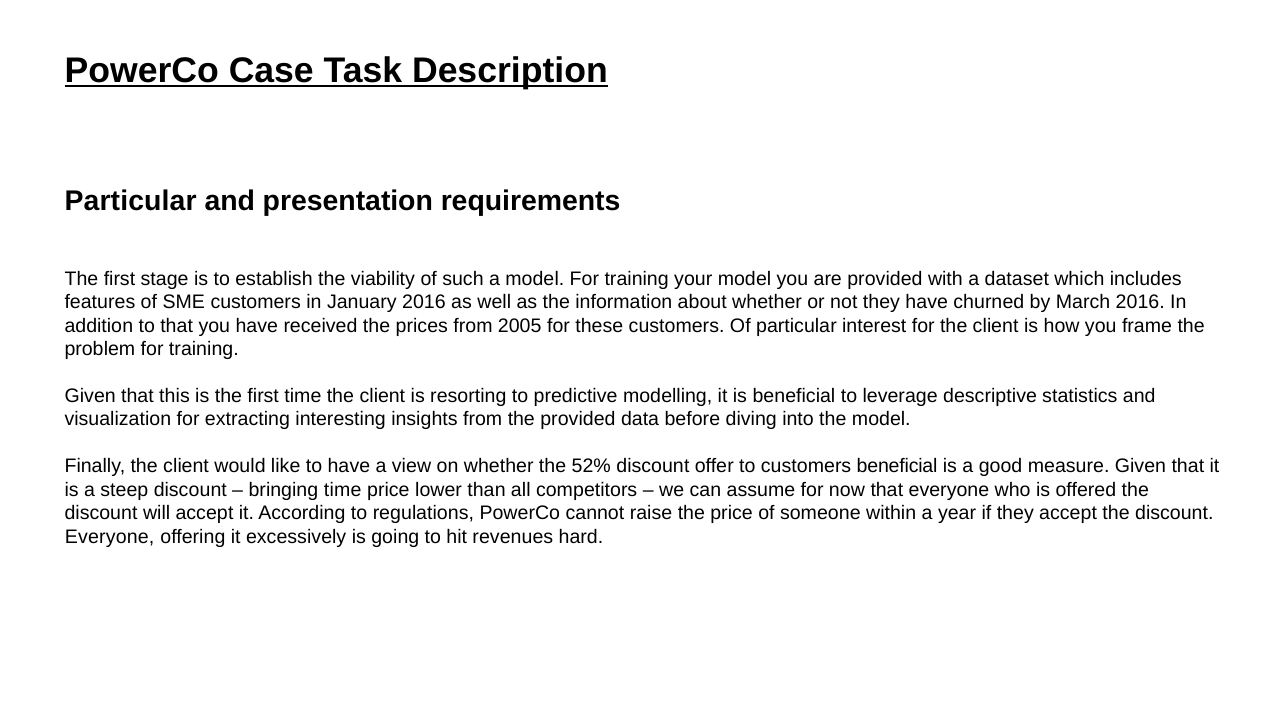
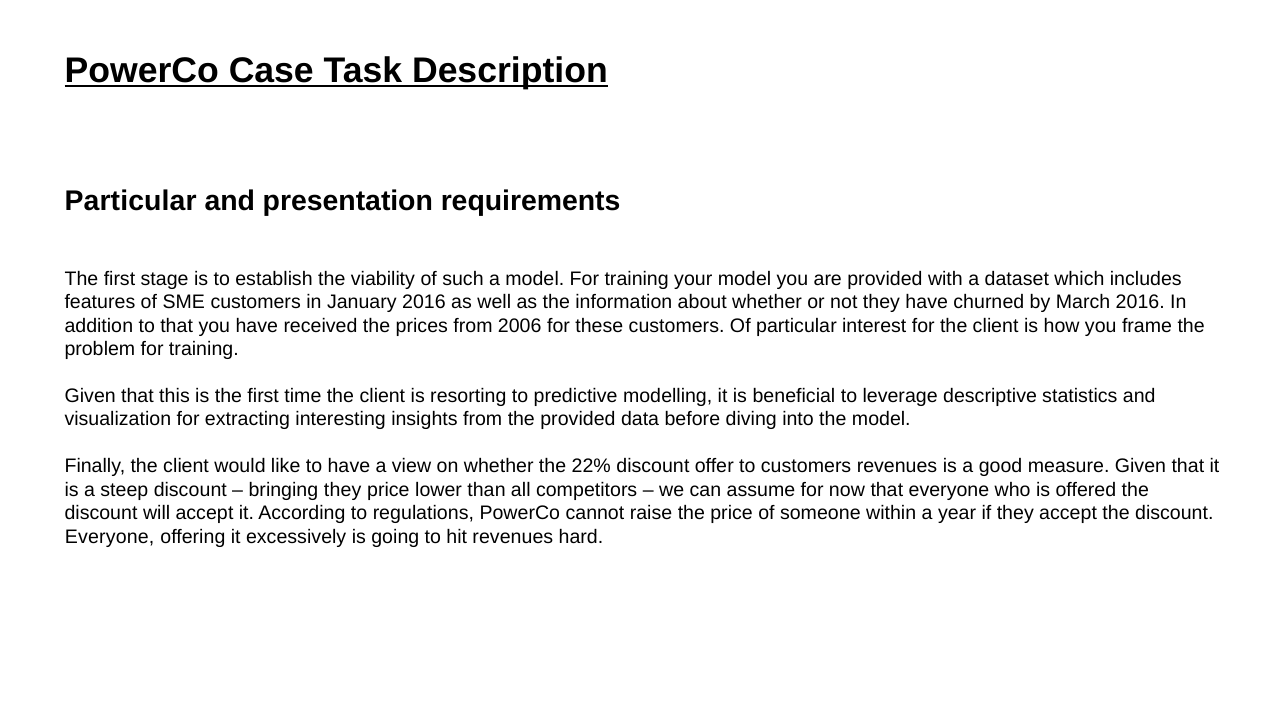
2005: 2005 -> 2006 (520, 326)
52%: 52% -> 22% (591, 466)
customers beneficial: beneficial -> revenues (897, 466)
bringing time: time -> they (343, 490)
